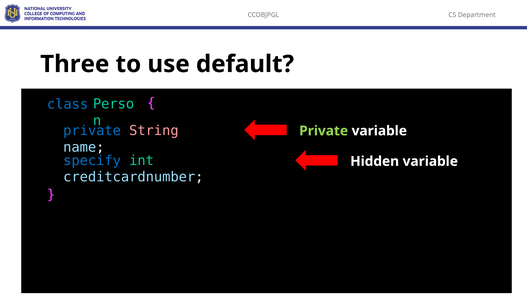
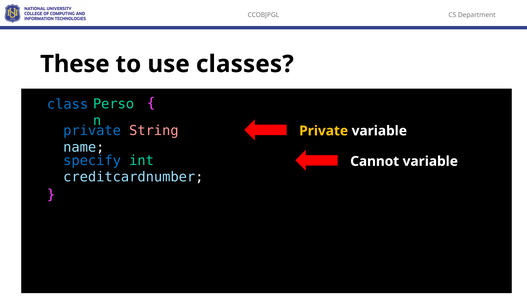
Three: Three -> These (75, 64)
default: default -> classes (245, 64)
Private colour: light green -> yellow (324, 131)
Hidden: Hidden -> Cannot (375, 162)
